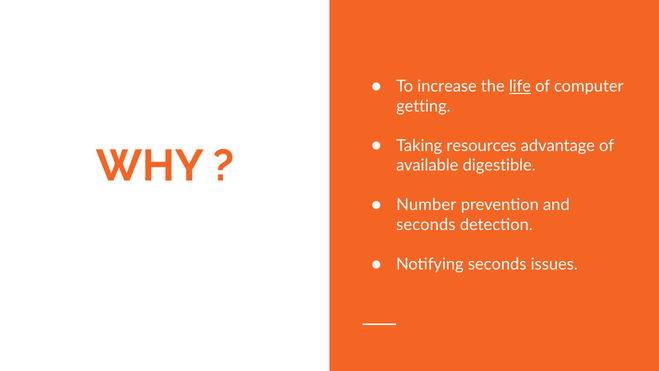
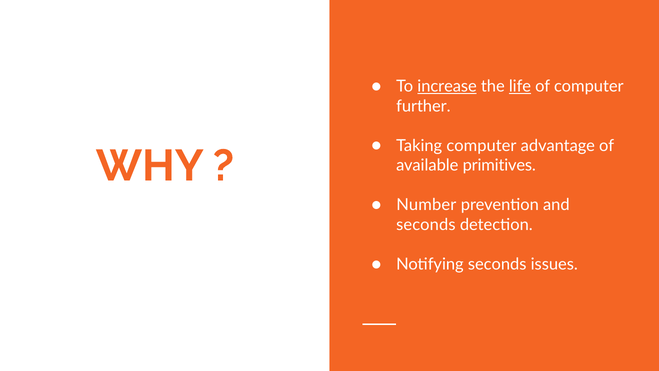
increase underline: none -> present (447, 86)
getting: getting -> further (423, 106)
Taking resources: resources -> computer (481, 146)
digestible: digestible -> primitives (499, 165)
